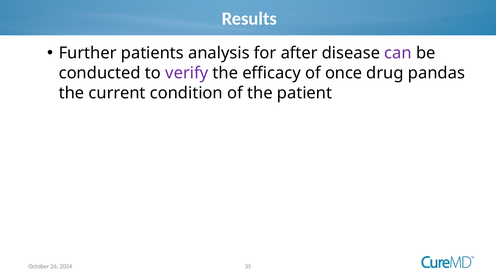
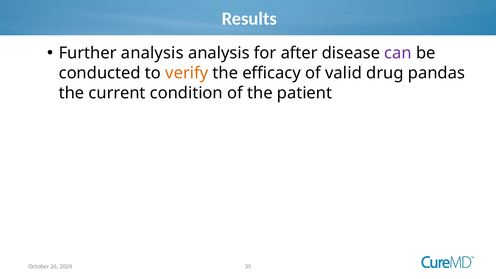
Further patients: patients -> analysis (152, 53)
verify colour: purple -> orange (187, 73)
once: once -> valid (344, 73)
